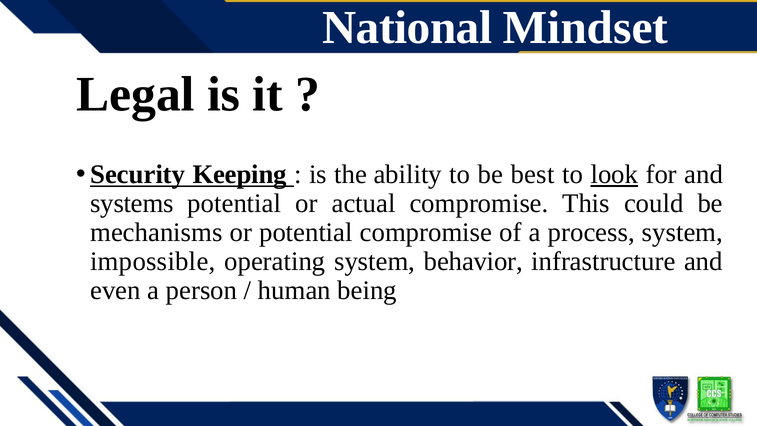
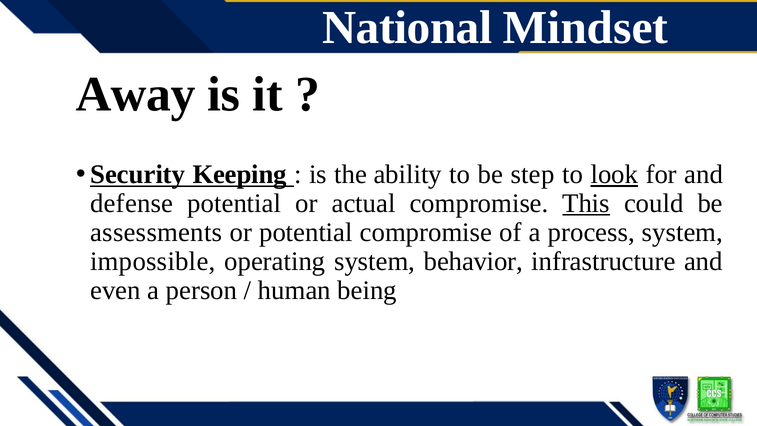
Legal: Legal -> Away (136, 94)
best: best -> step (532, 174)
systems: systems -> defense (132, 203)
This underline: none -> present (586, 203)
mechanisms: mechanisms -> assessments (156, 232)
